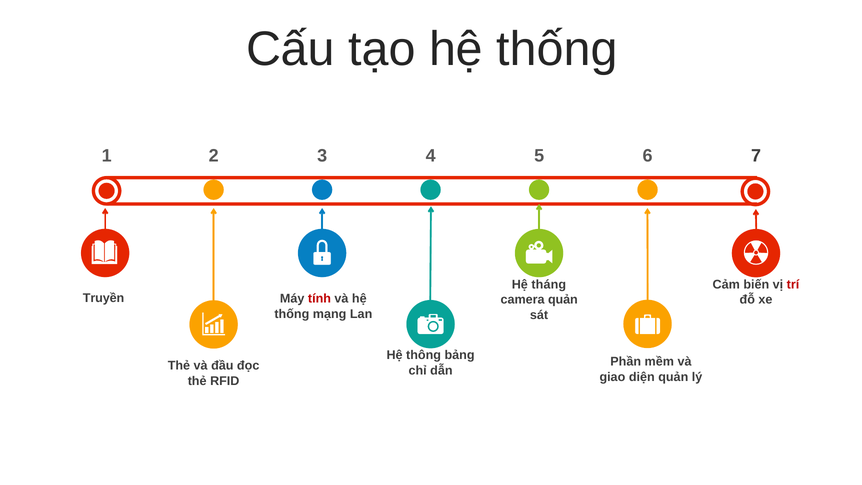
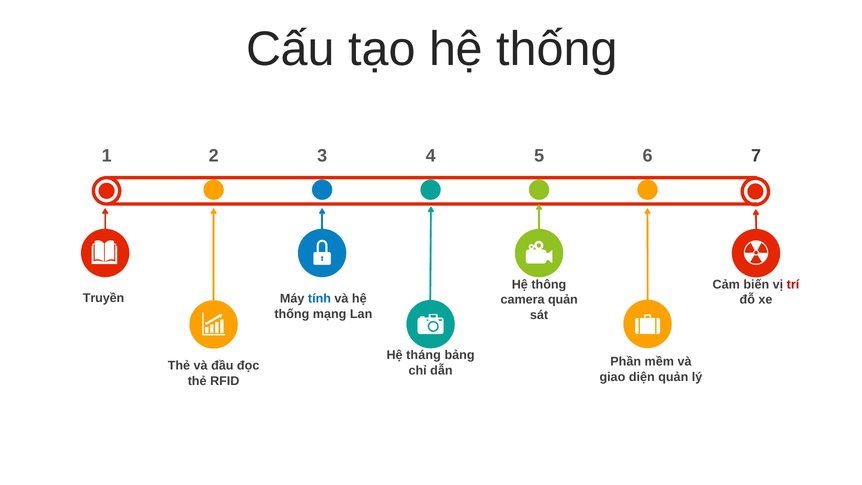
tháng: tháng -> thông (549, 285)
tính colour: red -> blue (319, 299)
thông: thông -> tháng (423, 355)
